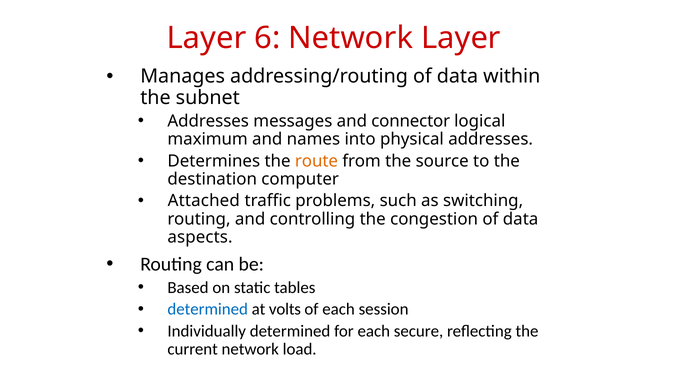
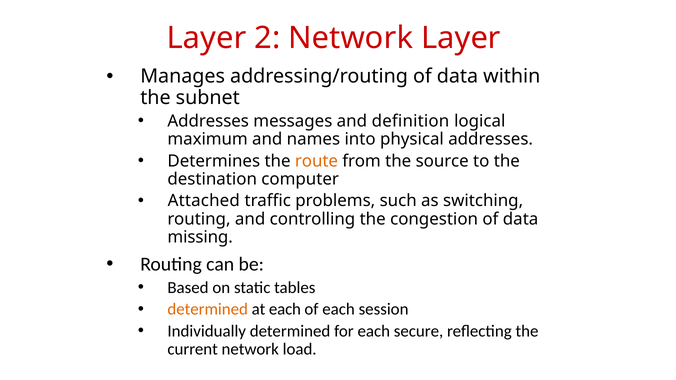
6: 6 -> 2 (267, 38)
connector: connector -> definition (411, 121)
aspects: aspects -> missing (200, 238)
determined colour: blue -> orange (208, 309)
at volts: volts -> each (285, 309)
